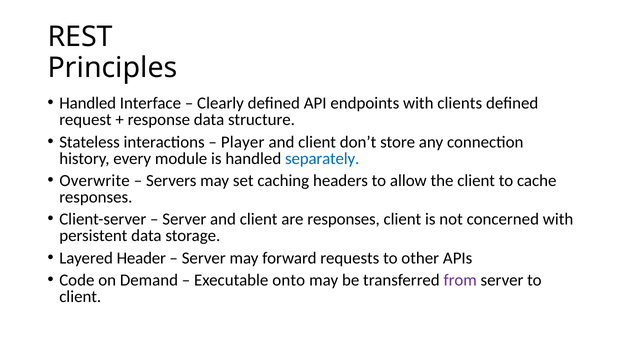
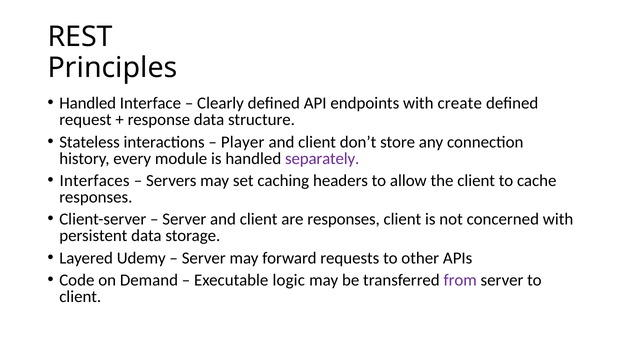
clients: clients -> create (460, 103)
separately colour: blue -> purple (322, 158)
Overwrite: Overwrite -> Interfaces (95, 181)
Header: Header -> Udemy (141, 258)
onto: onto -> logic (289, 280)
